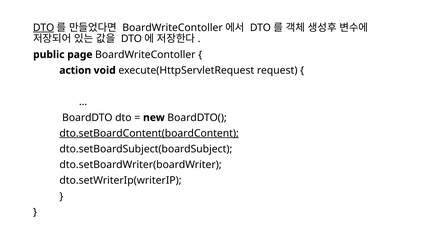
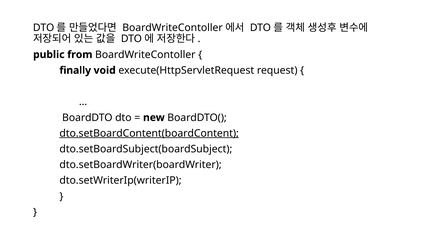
DTO underline: present -> none (44, 28)
page: page -> from (80, 55)
action: action -> finally (75, 70)
